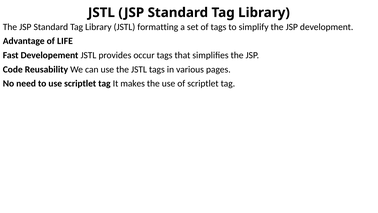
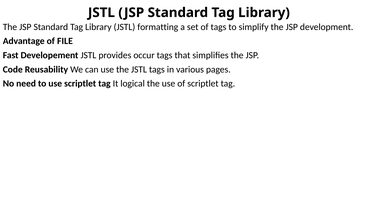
LIFE: LIFE -> FILE (65, 41)
makes: makes -> logical (133, 83)
